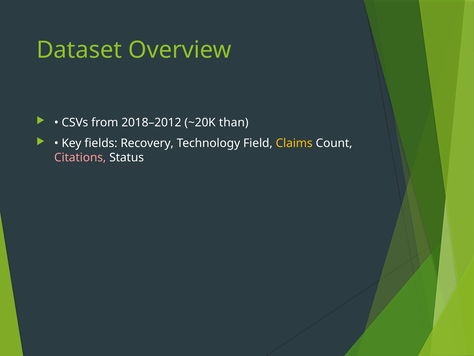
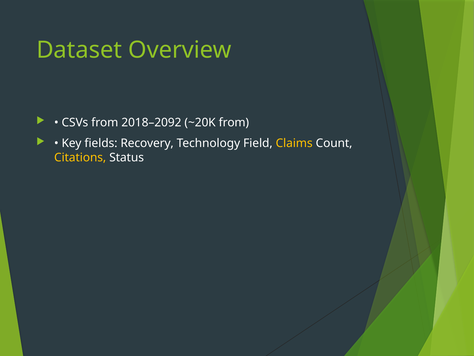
2018–2012: 2018–2012 -> 2018–2092 (151, 122)
~20K than: than -> from (234, 122)
Citations colour: pink -> yellow (80, 157)
